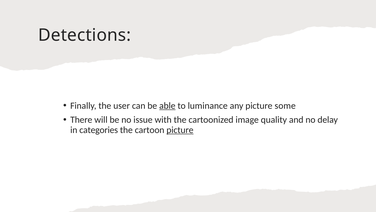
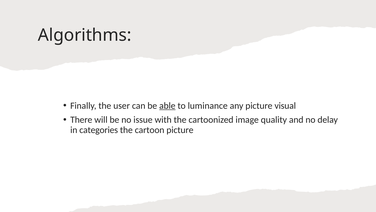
Detections: Detections -> Algorithms (85, 35)
some: some -> visual (285, 106)
picture underline: present -> none (180, 130)
